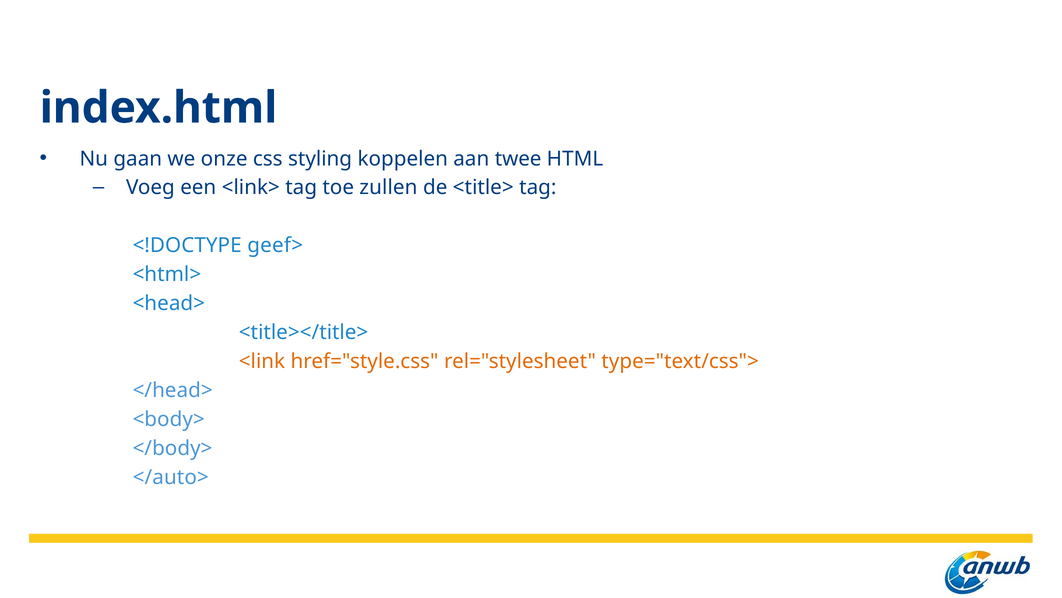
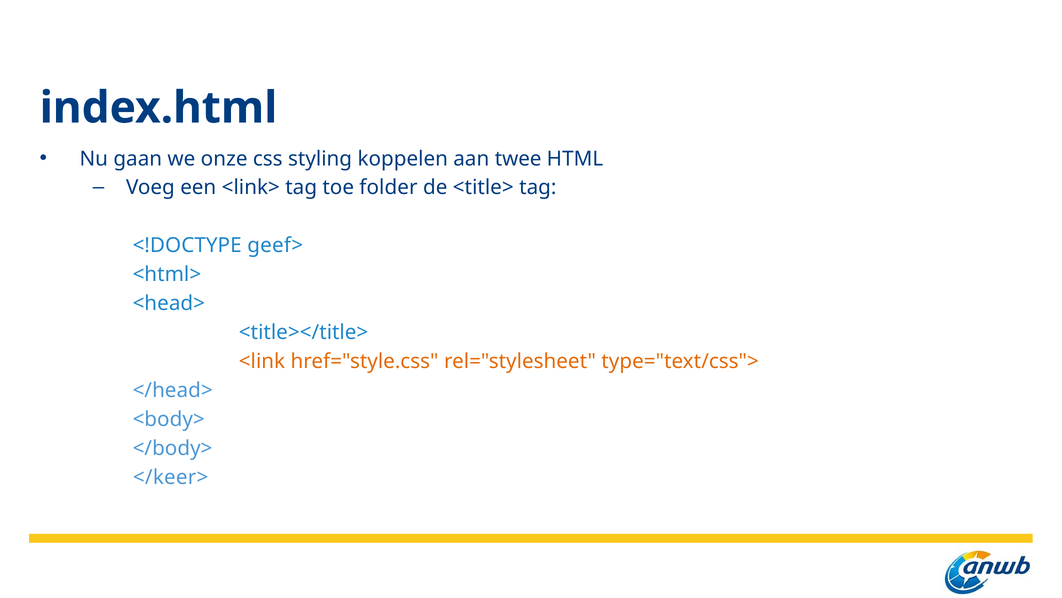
zullen: zullen -> folder (388, 187)
</auto>: </auto> -> </keer> (171, 477)
